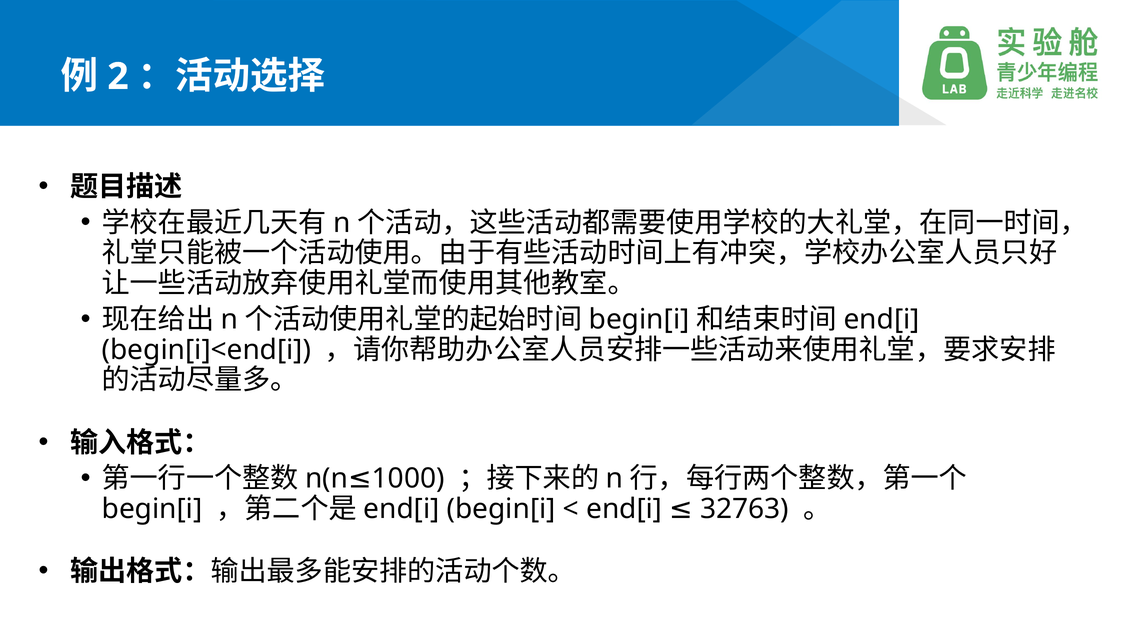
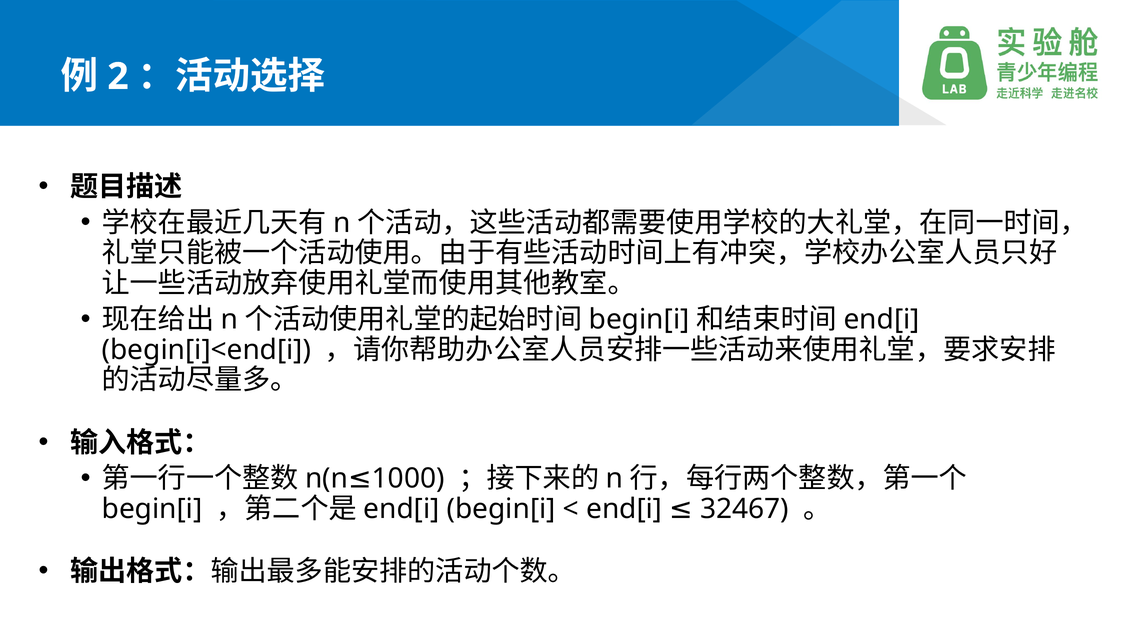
32763: 32763 -> 32467 (745, 509)
